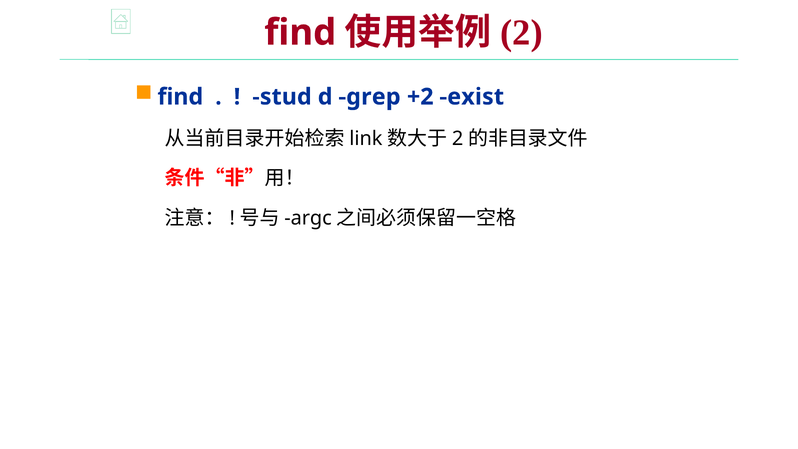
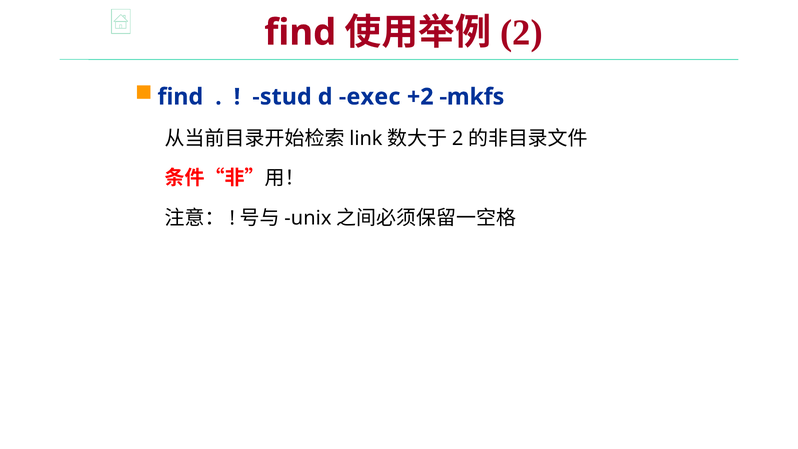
grep: grep -> exec (370, 97)
exist: exist -> mkfs (472, 97)
argc: argc -> unix (308, 218)
